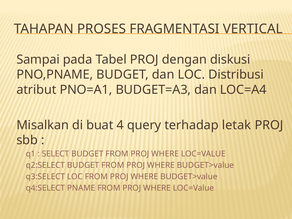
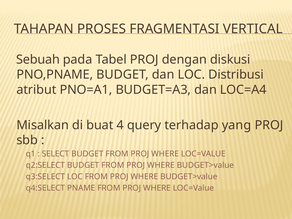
Sampai: Sampai -> Sebuah (38, 59)
letak: letak -> yang (237, 125)
